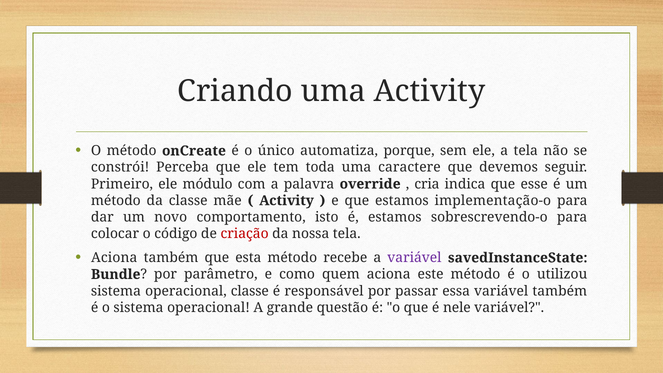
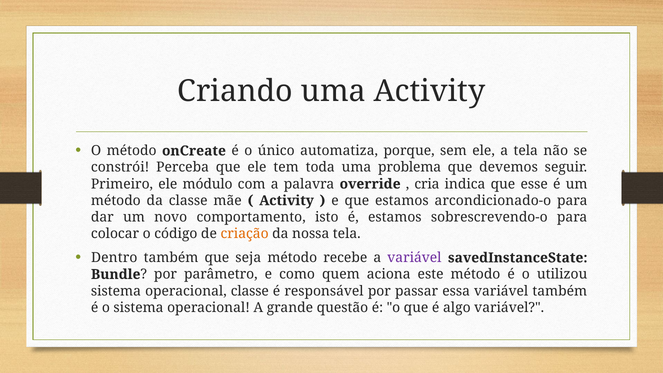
caractere: caractere -> problema (410, 167)
implementação-o: implementação-o -> arcondicionado-o (493, 201)
criação colour: red -> orange (245, 234)
Aciona: Aciona -> Dentro (114, 258)
esta: esta -> seja (248, 258)
nele: nele -> algo (457, 307)
